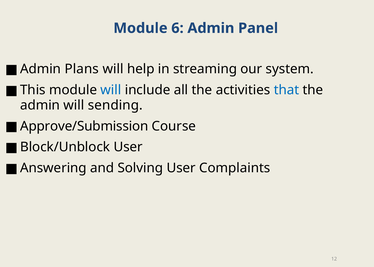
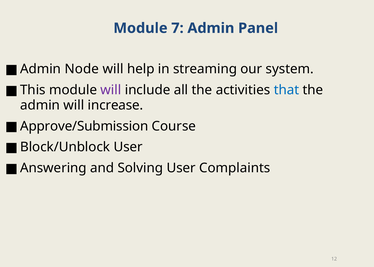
6: 6 -> 7 (177, 28)
Plans: Plans -> Node (82, 69)
will colour: blue -> purple (111, 90)
sending: sending -> increase (115, 105)
